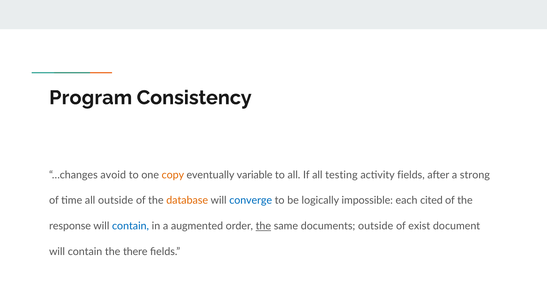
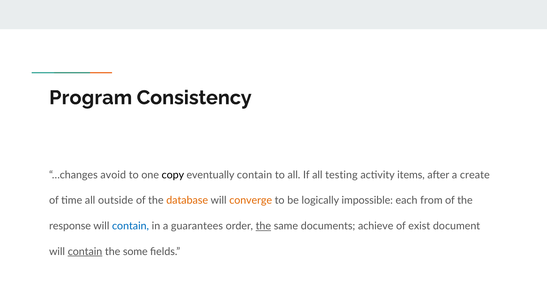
copy colour: orange -> black (173, 175)
eventually variable: variable -> contain (255, 175)
activity fields: fields -> items (411, 175)
strong: strong -> create (475, 175)
converge colour: blue -> orange (251, 200)
cited: cited -> from (431, 200)
augmented: augmented -> guarantees (197, 226)
documents outside: outside -> achieve (376, 226)
contain underline: none -> present (85, 251)
there: there -> some (135, 251)
